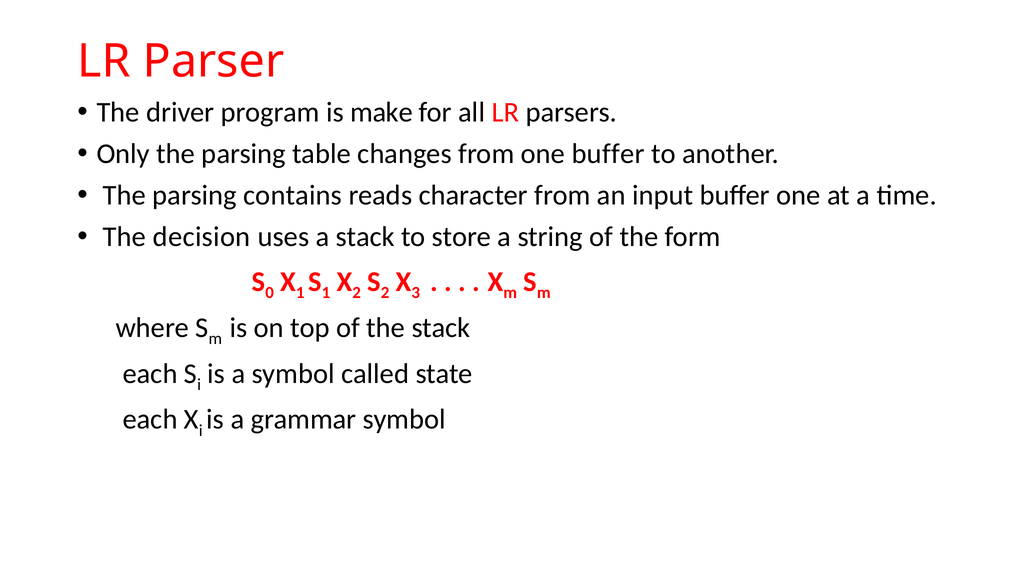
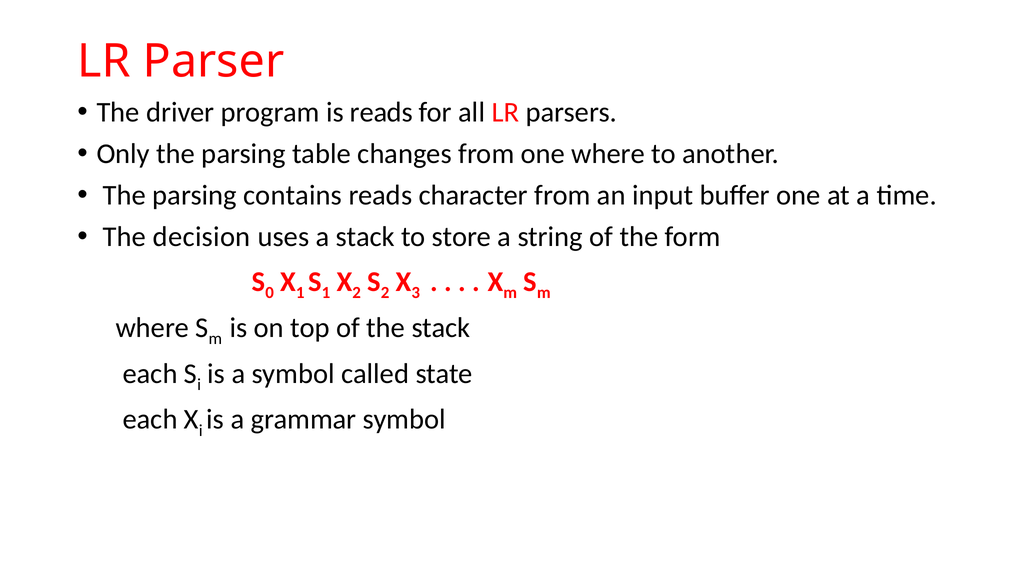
is make: make -> reads (381, 112)
one buffer: buffer -> where (608, 153)
